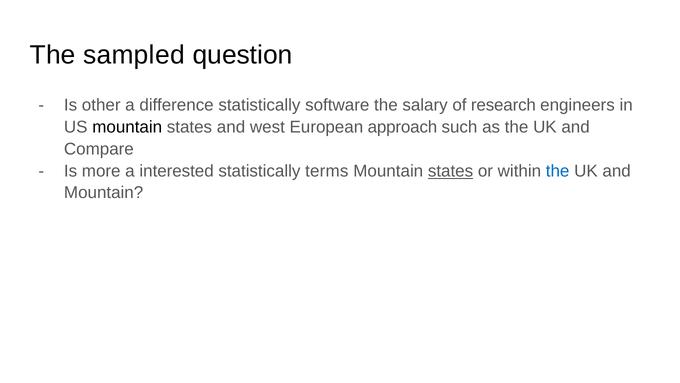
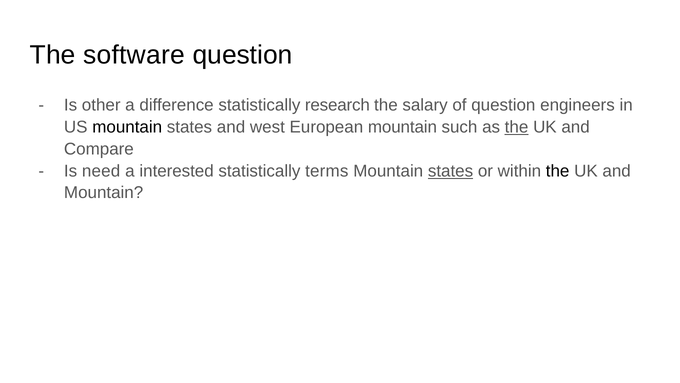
sampled: sampled -> software (134, 55)
software: software -> research (337, 105)
of research: research -> question (503, 105)
European approach: approach -> mountain (402, 127)
the underline: none -> present (517, 127)
more: more -> need (101, 171)
the colour: blue -> black (558, 171)
